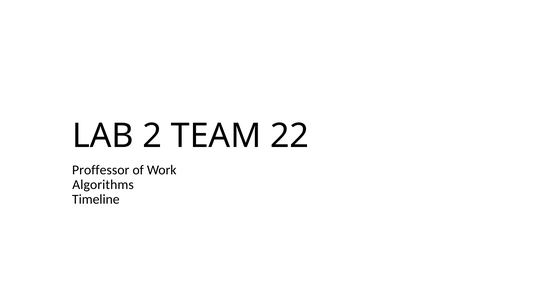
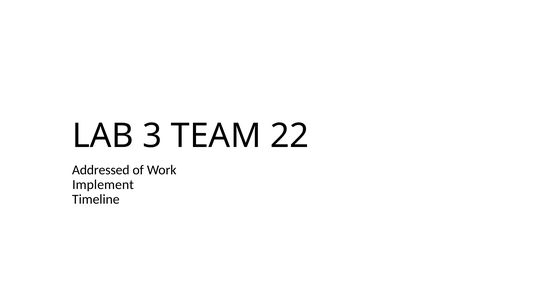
2: 2 -> 3 (152, 136)
Proffessor: Proffessor -> Addressed (101, 170)
Algorithms: Algorithms -> Implement (103, 185)
